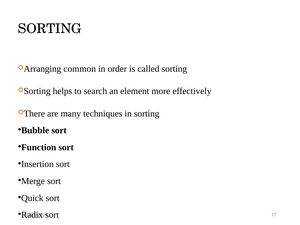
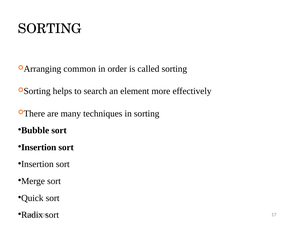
Function: Function -> Insertion (39, 147)
